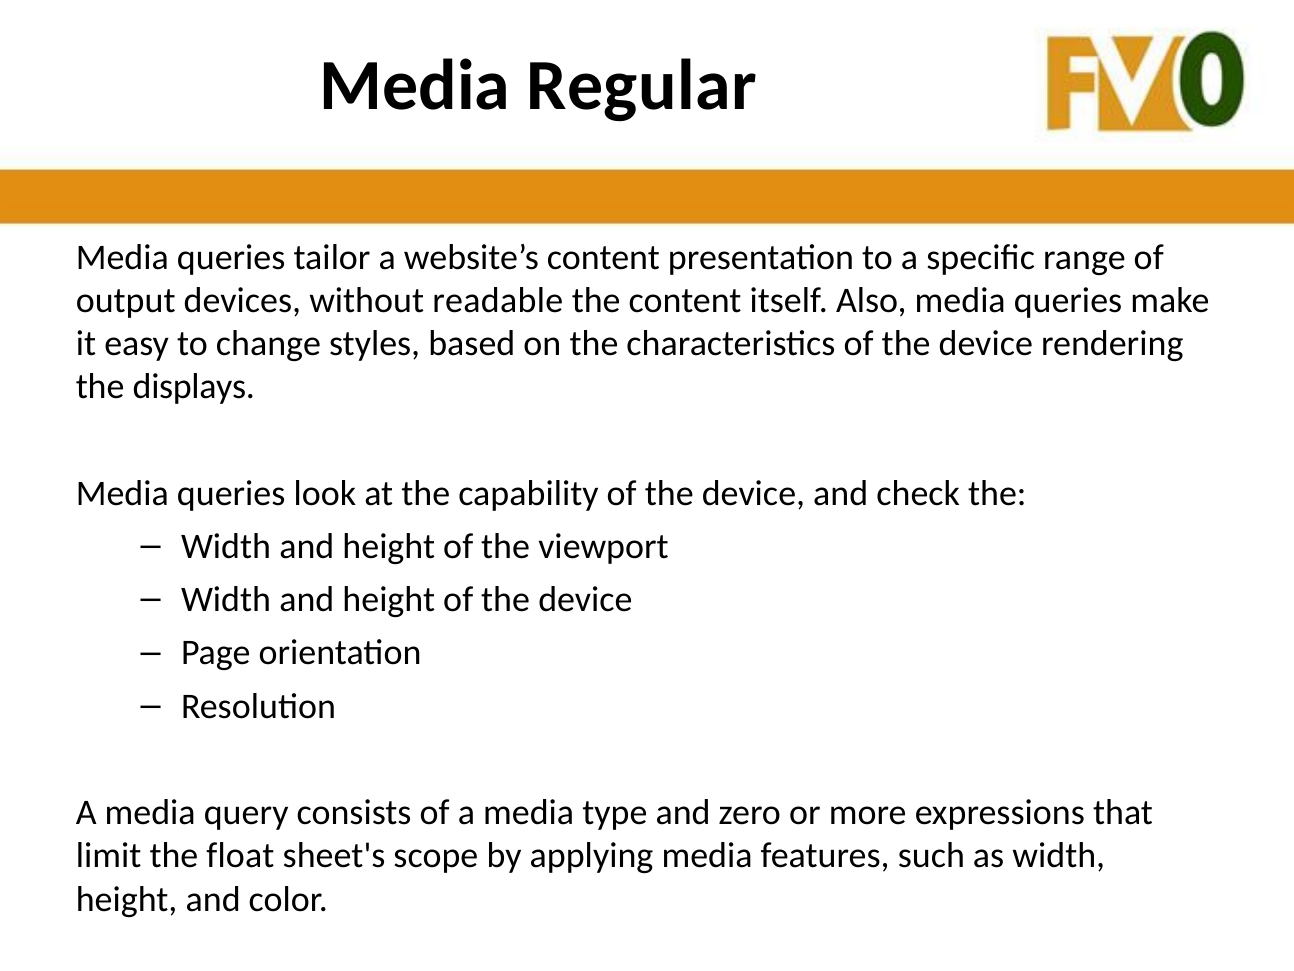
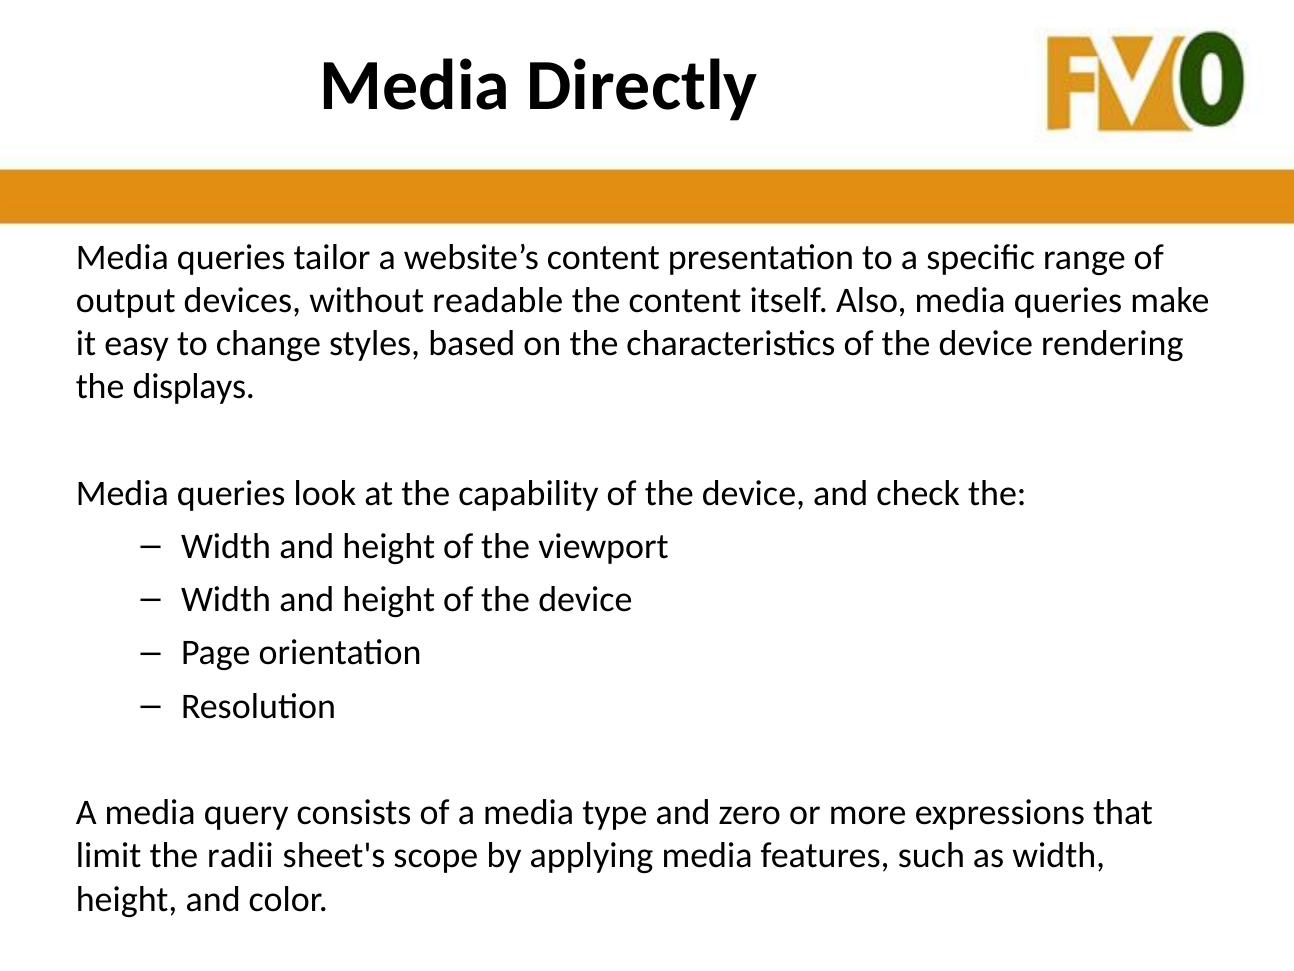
Regular: Regular -> Directly (642, 86)
float: float -> radii (240, 856)
